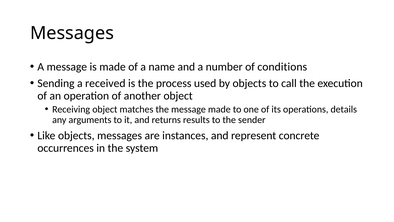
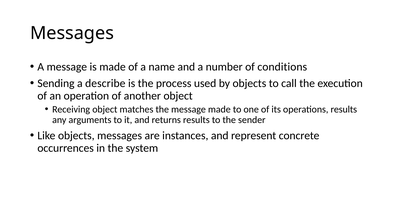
received: received -> describe (105, 83)
operations details: details -> results (344, 109)
